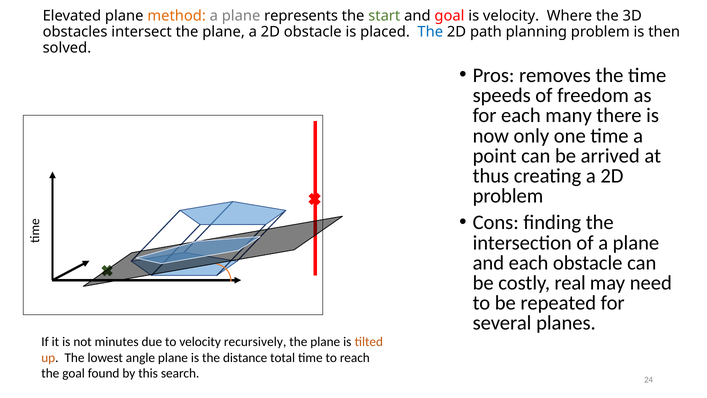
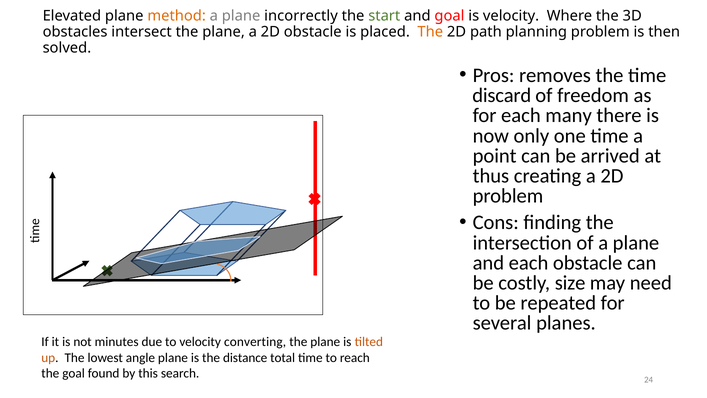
represents: represents -> incorrectly (301, 16)
The colour: blue -> orange (430, 32)
speeds: speeds -> discard (502, 95)
real: real -> size (570, 283)
recursively: recursively -> converting (255, 341)
